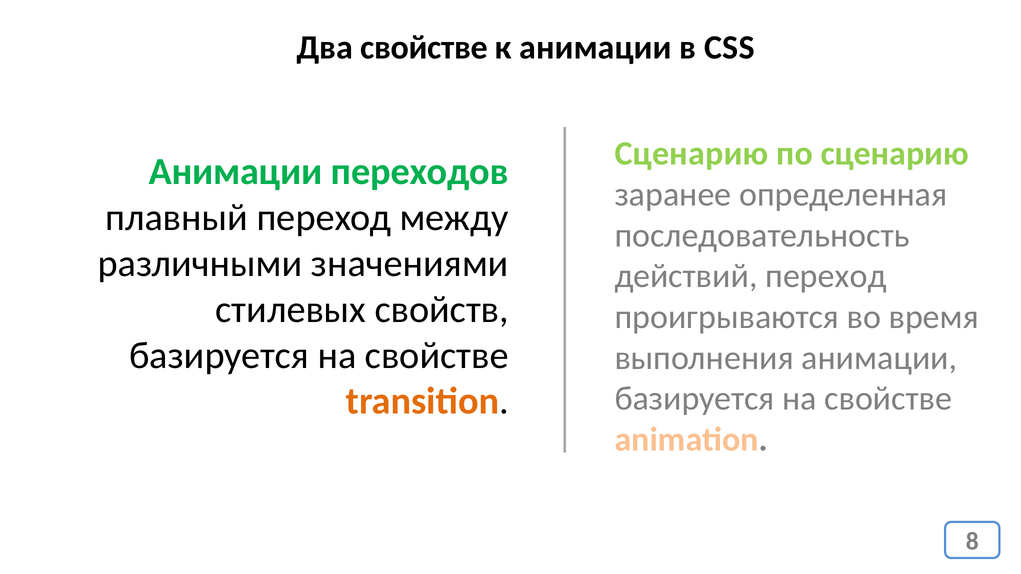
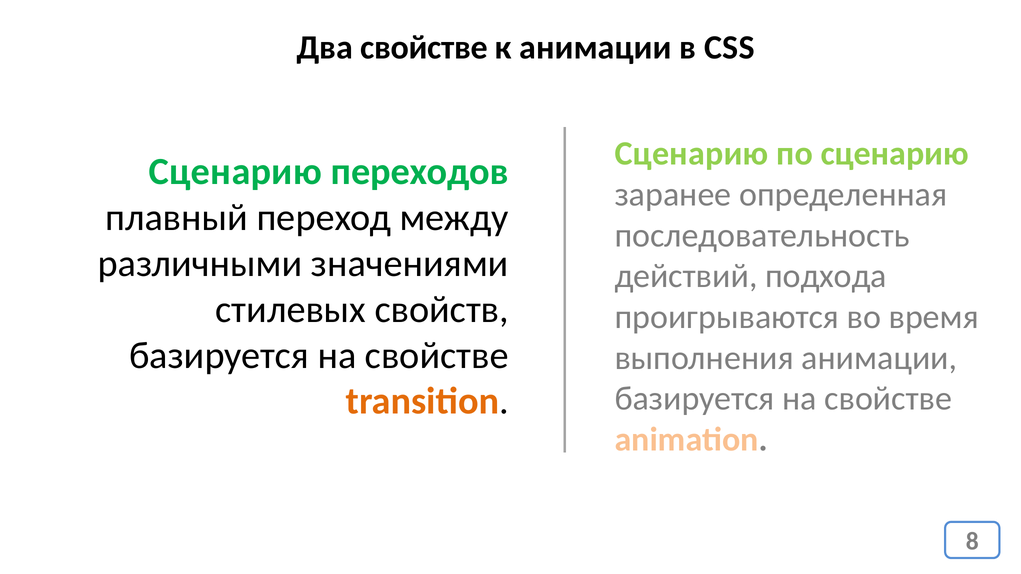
Анимации: Анимации -> Сценарию (235, 172)
действий переход: переход -> подхода (826, 276)
